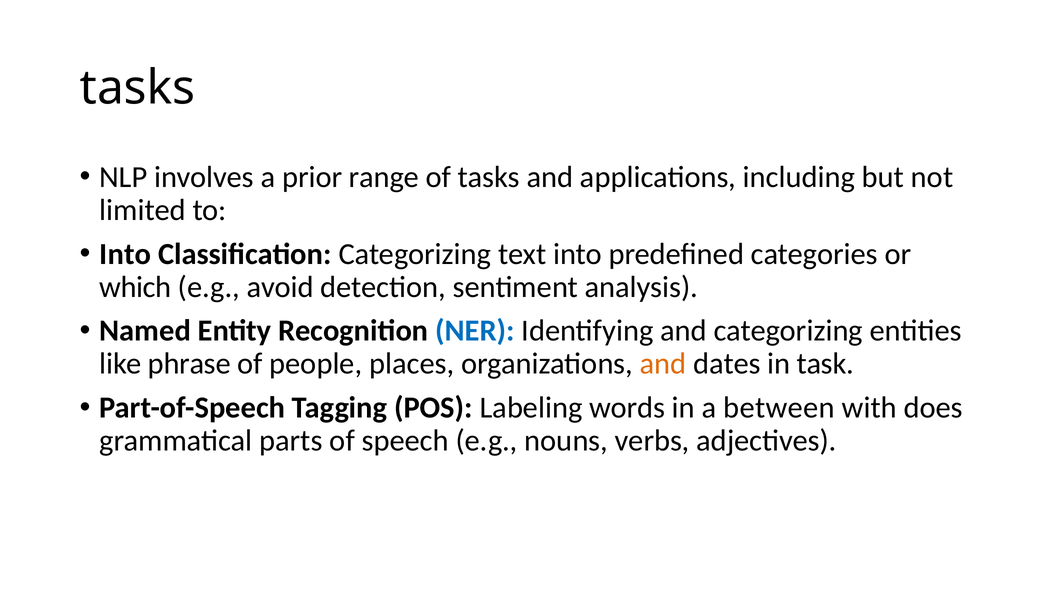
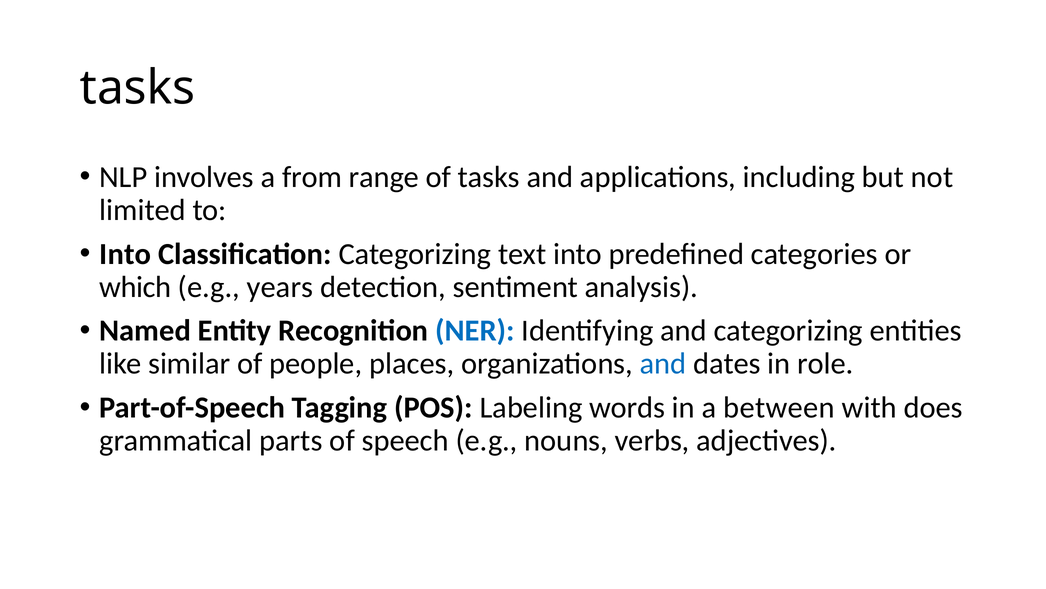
prior: prior -> from (312, 177)
avoid: avoid -> years (280, 287)
phrase: phrase -> similar (189, 363)
and colour: orange -> blue (663, 363)
task: task -> role (825, 363)
